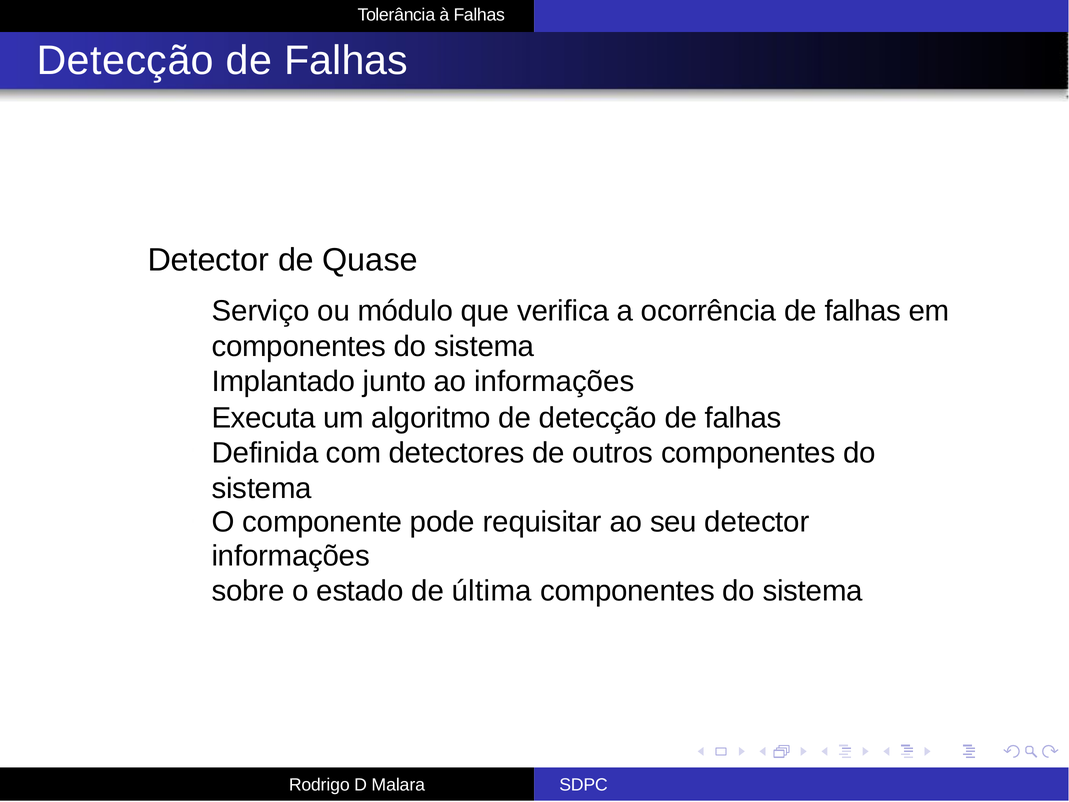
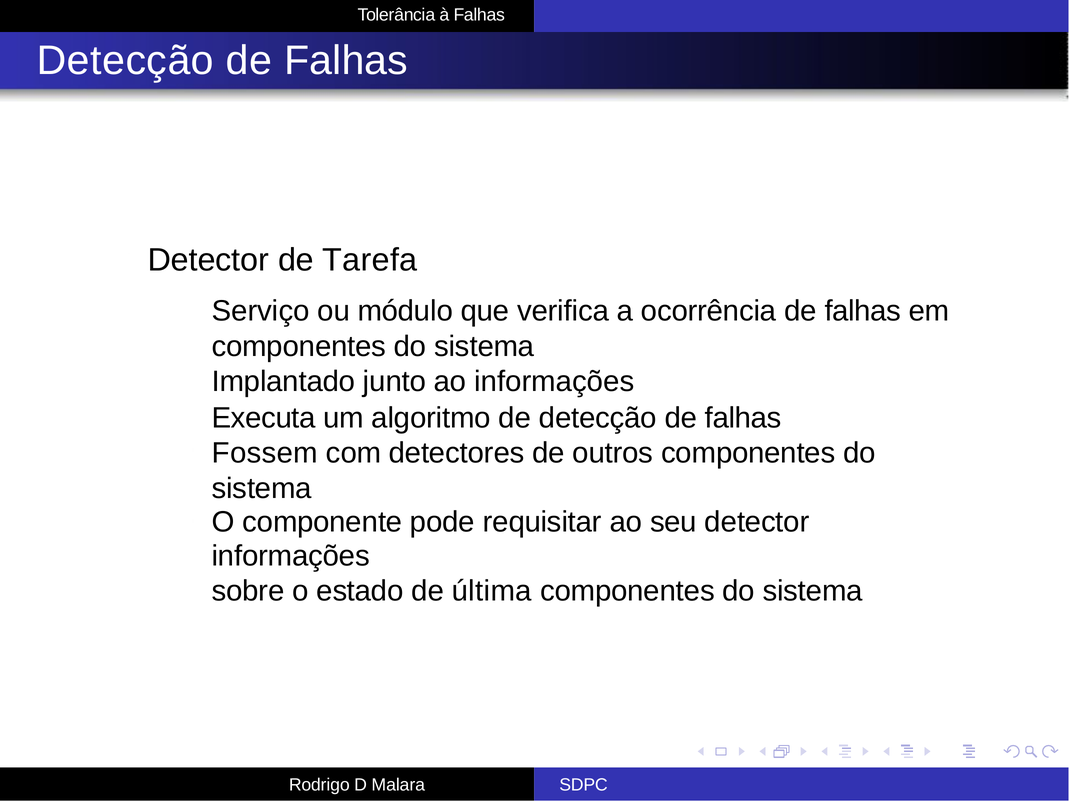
Quase: Quase -> Tarefa (370, 260)
Definida: Definida -> Fossem (265, 453)
